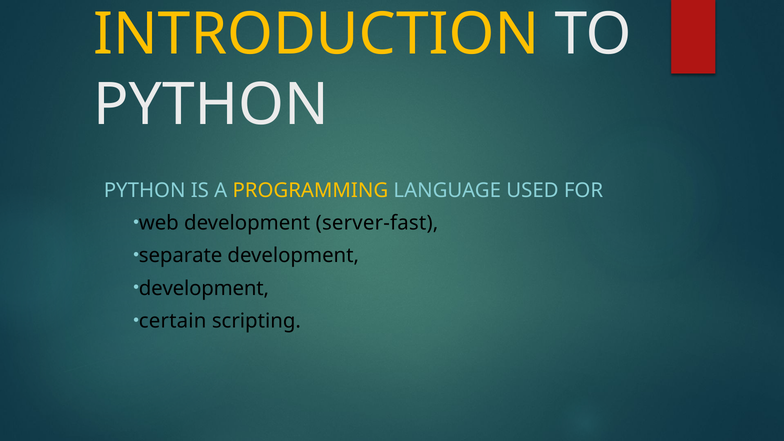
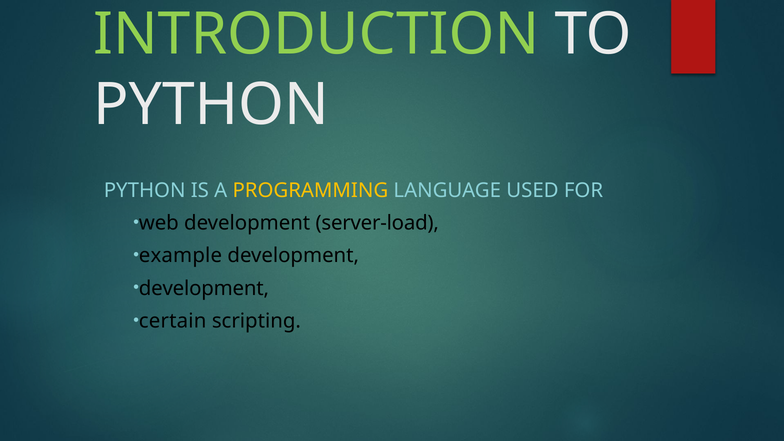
INTRODUCTION colour: yellow -> light green (316, 34)
server-fast: server-fast -> server-load (377, 223)
separate: separate -> example (180, 256)
